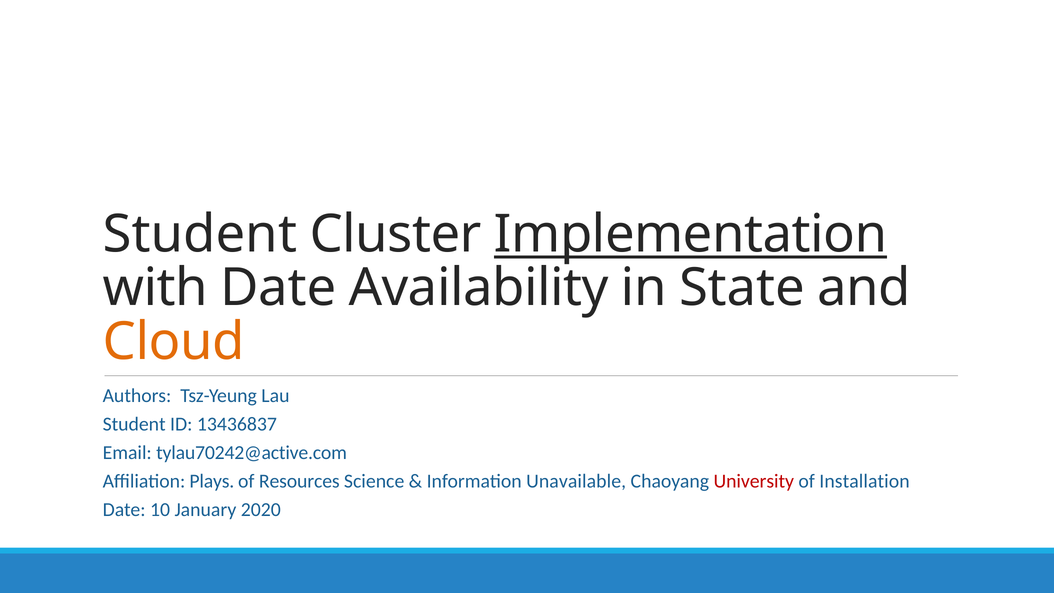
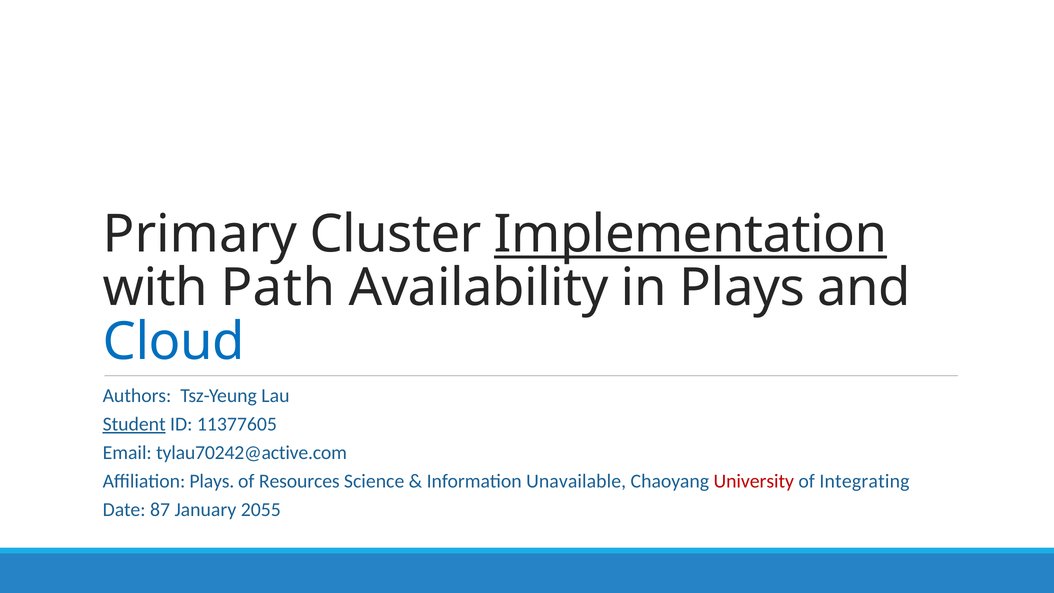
Student: Student -> Primary (200, 234)
with Date: Date -> Path (278, 288)
in State: State -> Plays (742, 288)
Cloud colour: orange -> blue (174, 342)
Student underline: none -> present (134, 424)
13436837: 13436837 -> 11377605 (237, 424)
Installation: Installation -> Integrating (864, 481)
10: 10 -> 87 (160, 510)
2020: 2020 -> 2055 (261, 510)
